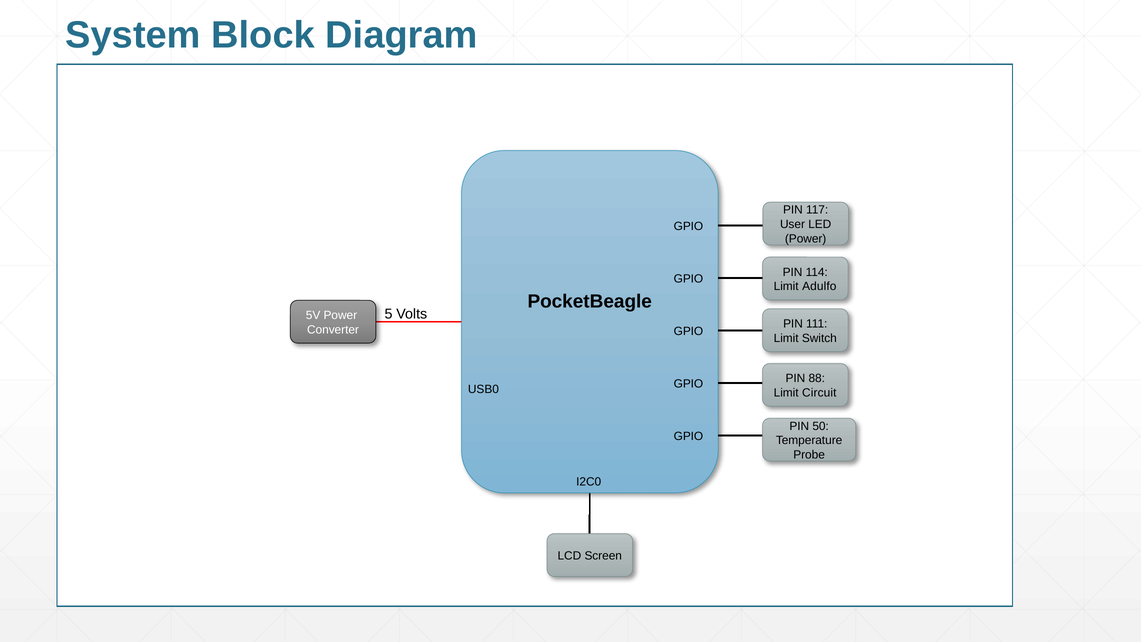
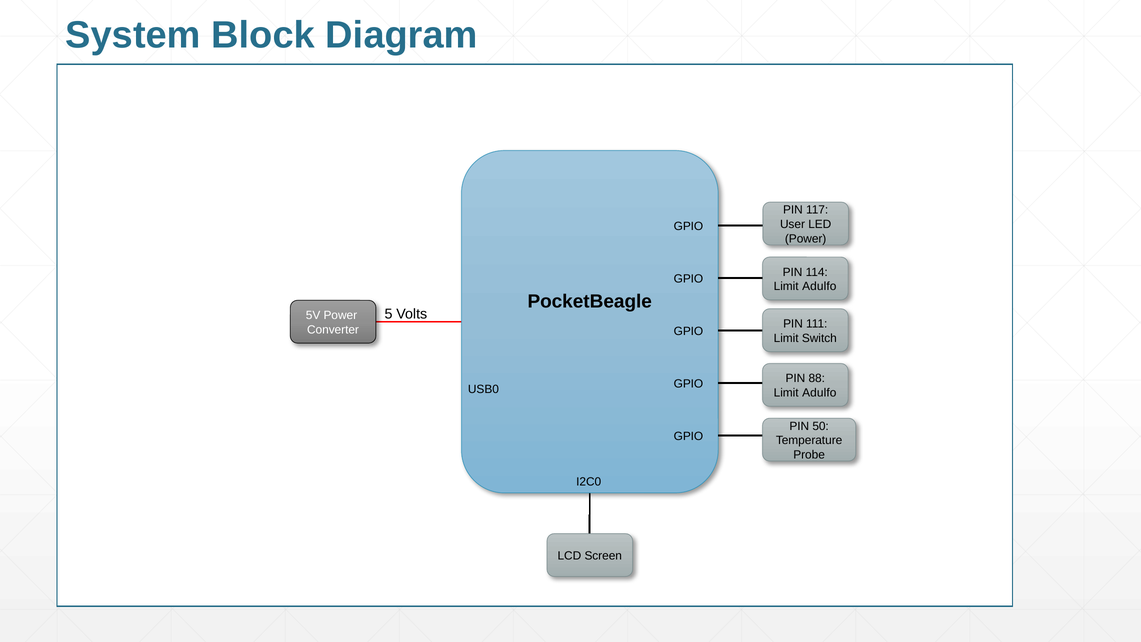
Circuit: Circuit -> Adulfo (819, 393)
